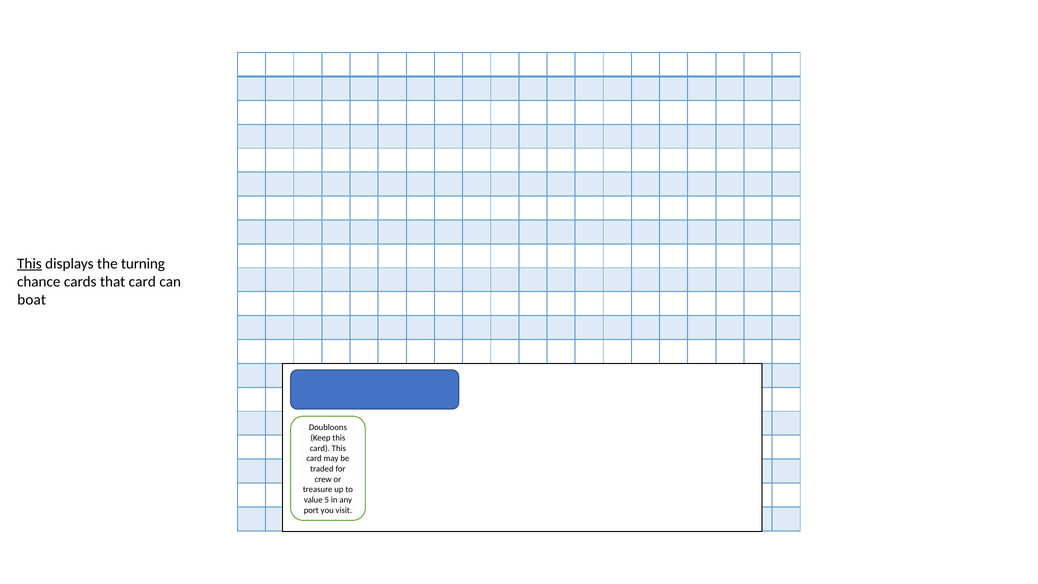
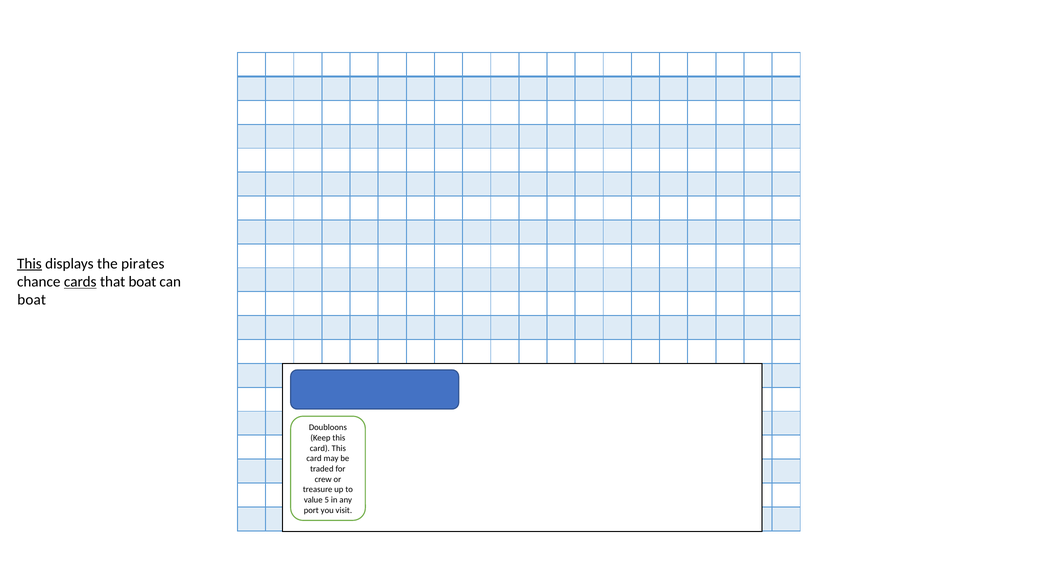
turning: turning -> pirates (143, 263)
cards underline: none -> present (80, 282)
that card: card -> boat (142, 282)
